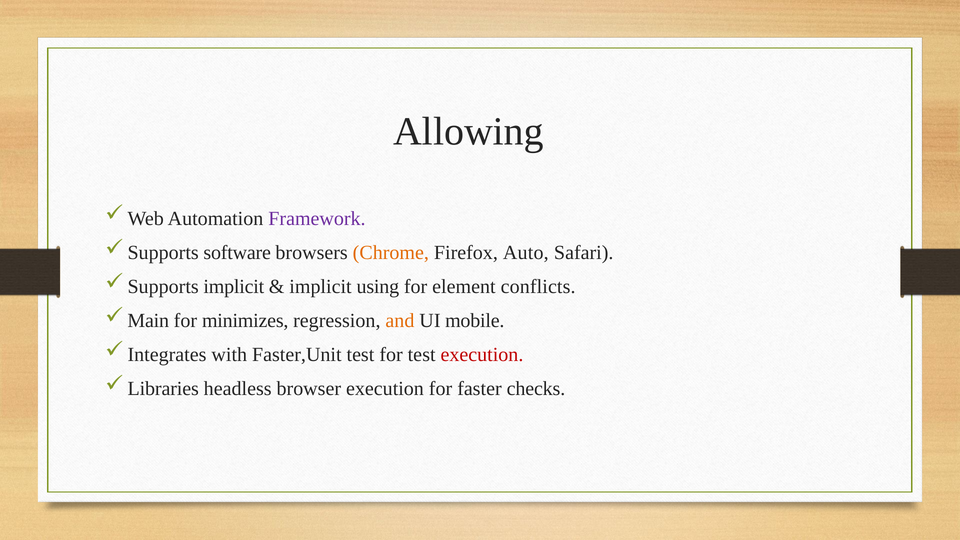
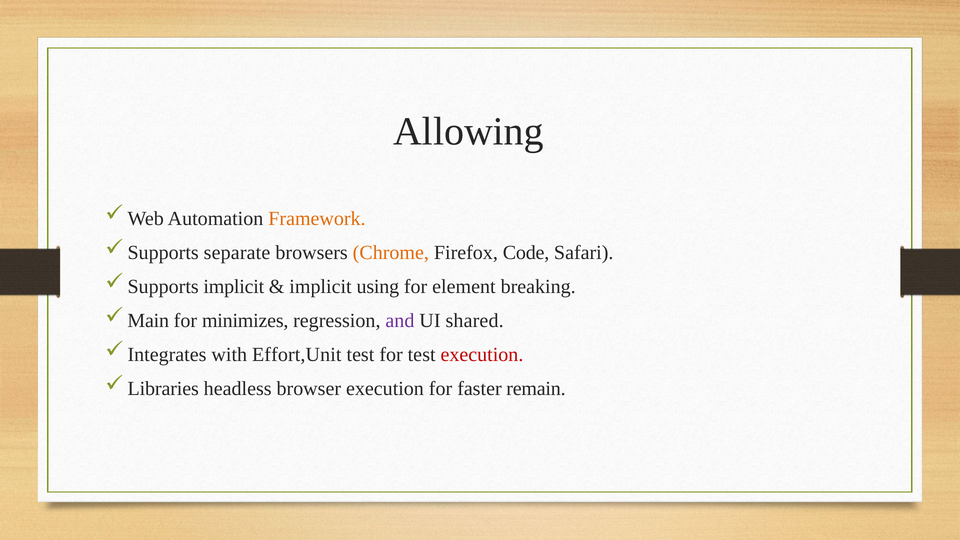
Framework colour: purple -> orange (317, 218)
software: software -> separate (237, 252)
Auto: Auto -> Code (526, 252)
conflicts: conflicts -> breaking (538, 286)
and colour: orange -> purple (400, 321)
mobile: mobile -> shared (475, 321)
Faster,Unit: Faster,Unit -> Effort,Unit (297, 355)
checks: checks -> remain (536, 389)
